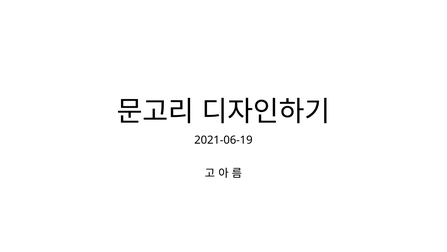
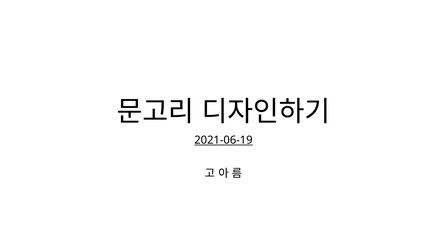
2021-06-19 underline: none -> present (223, 140)
